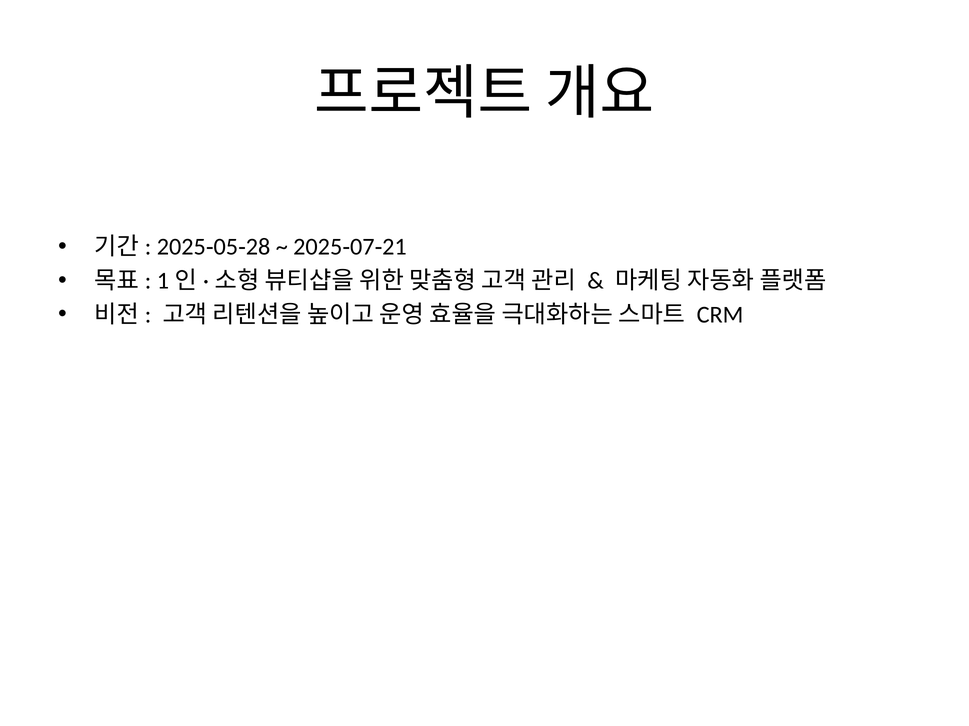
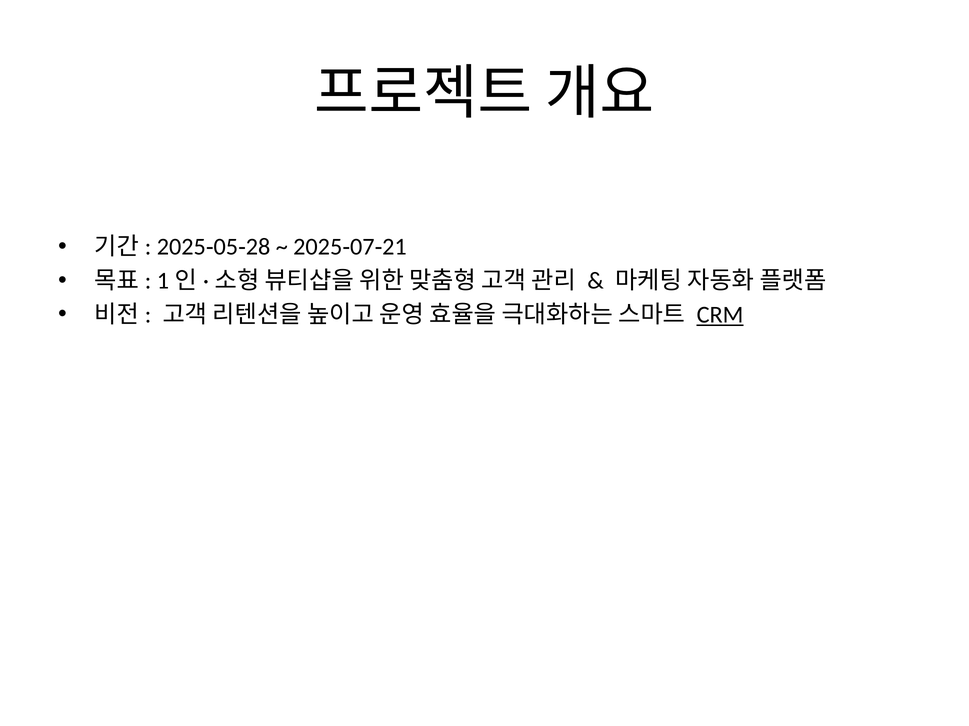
CRM underline: none -> present (720, 315)
